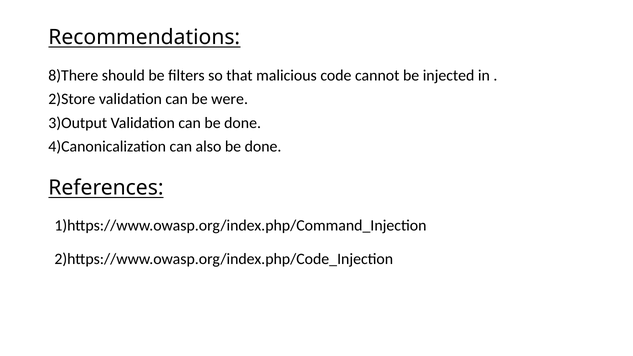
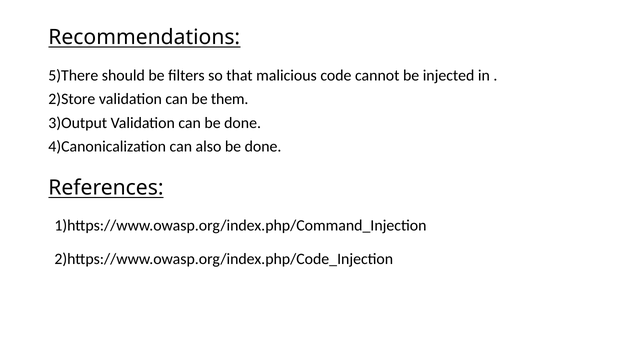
8)There: 8)There -> 5)There (73, 76)
were: were -> them (230, 99)
